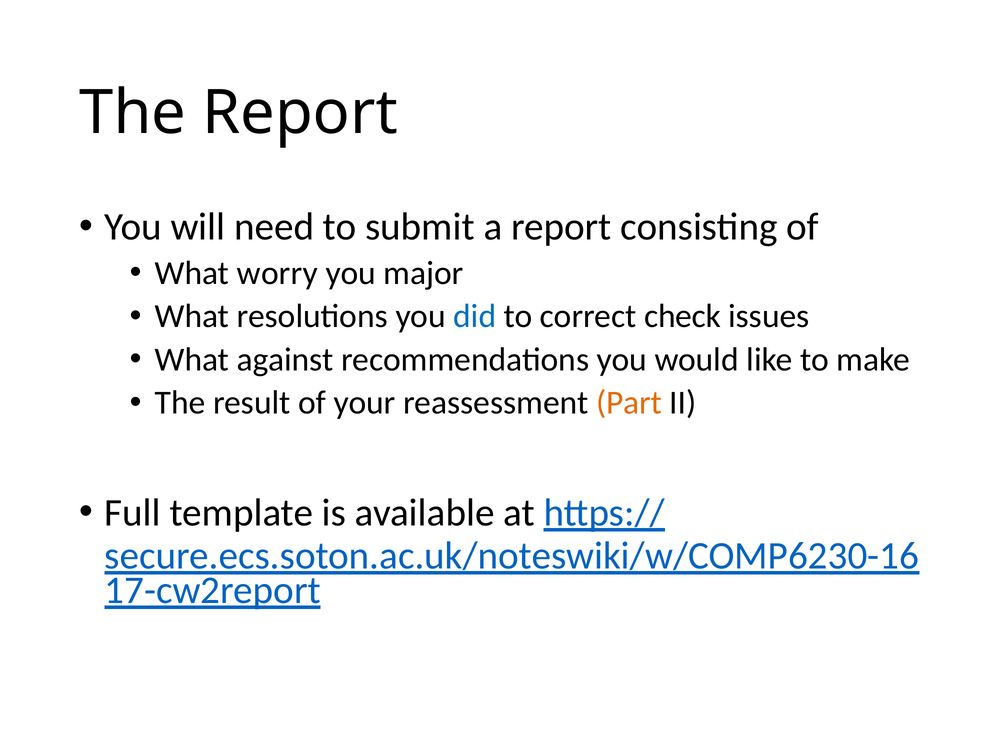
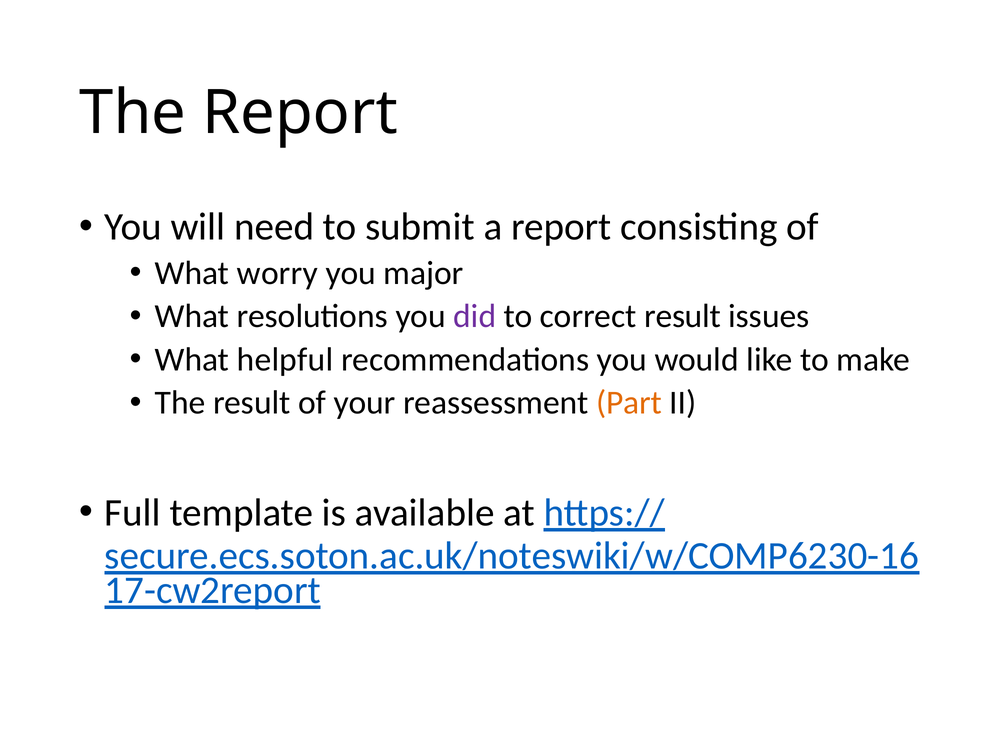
did colour: blue -> purple (475, 317)
correct check: check -> result (683, 317)
against: against -> helpful (285, 360)
